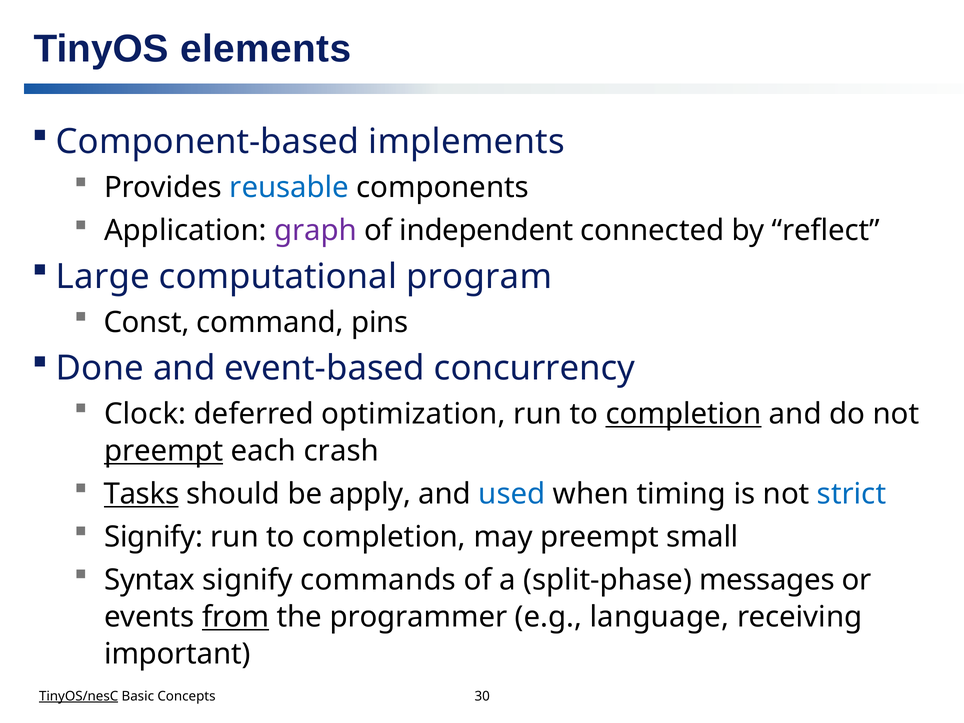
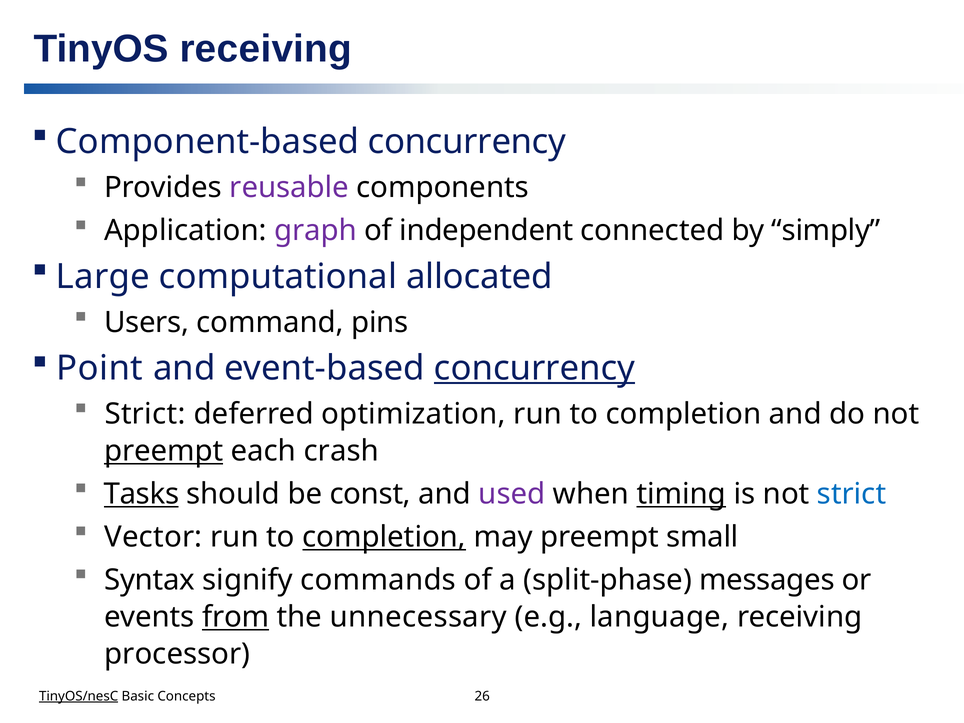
TinyOS elements: elements -> receiving (266, 49)
Component-based implements: implements -> concurrency (467, 142)
reusable colour: blue -> purple (289, 188)
reflect: reflect -> simply (826, 231)
program: program -> allocated (479, 277)
Const: Const -> Users (147, 322)
Done: Done -> Point (100, 368)
concurrency underline: none -> present (535, 368)
Clock: Clock -> Strict (145, 414)
completion underline: present -> none (684, 414)
apply: apply -> const (370, 494)
used colour: blue -> purple (512, 494)
timing underline: none -> present (681, 494)
Signify: Signify -> Vector (153, 537)
completion underline: none -> present (384, 537)
programmer: programmer -> unnecessary (418, 617)
important: important -> processor (177, 654)
30: 30 -> 26 (482, 696)
